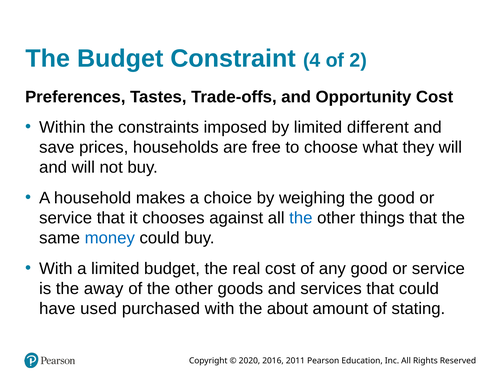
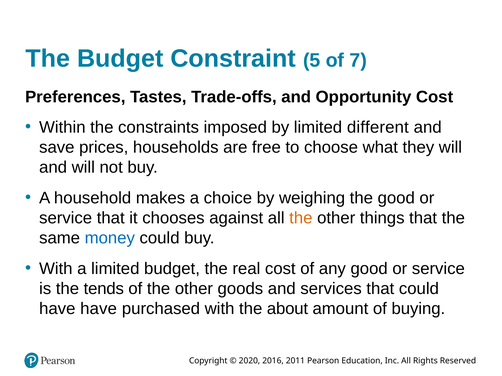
4: 4 -> 5 (312, 60)
2: 2 -> 7 (358, 60)
the colour: blue -> orange (301, 218)
away: away -> tends (104, 289)
have used: used -> have (99, 309)
stating: stating -> buying (418, 309)
